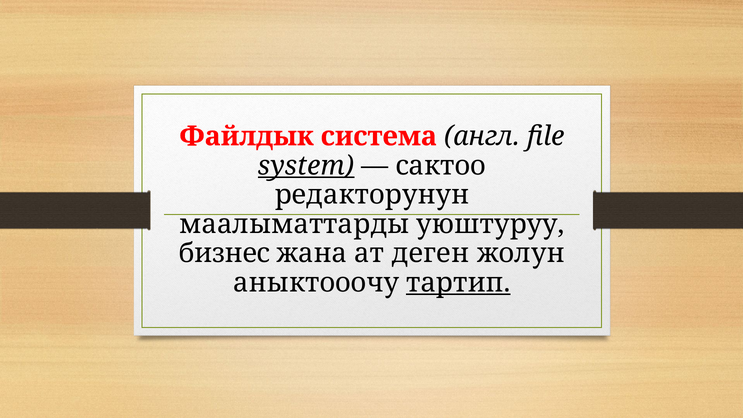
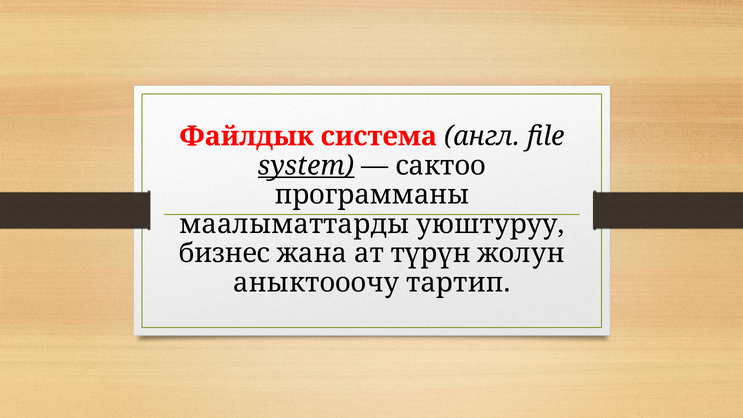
редакторунун: редакторунун -> программаны (372, 195)
деген: деген -> түрүн (431, 253)
тартип underline: present -> none (458, 283)
